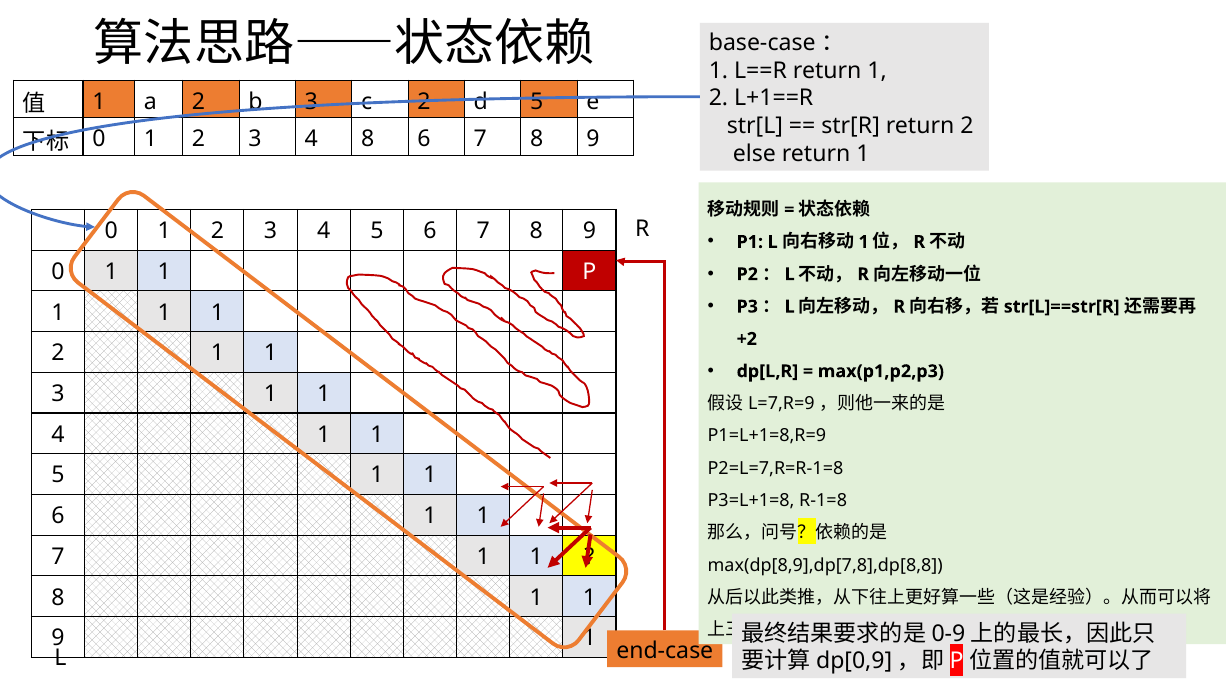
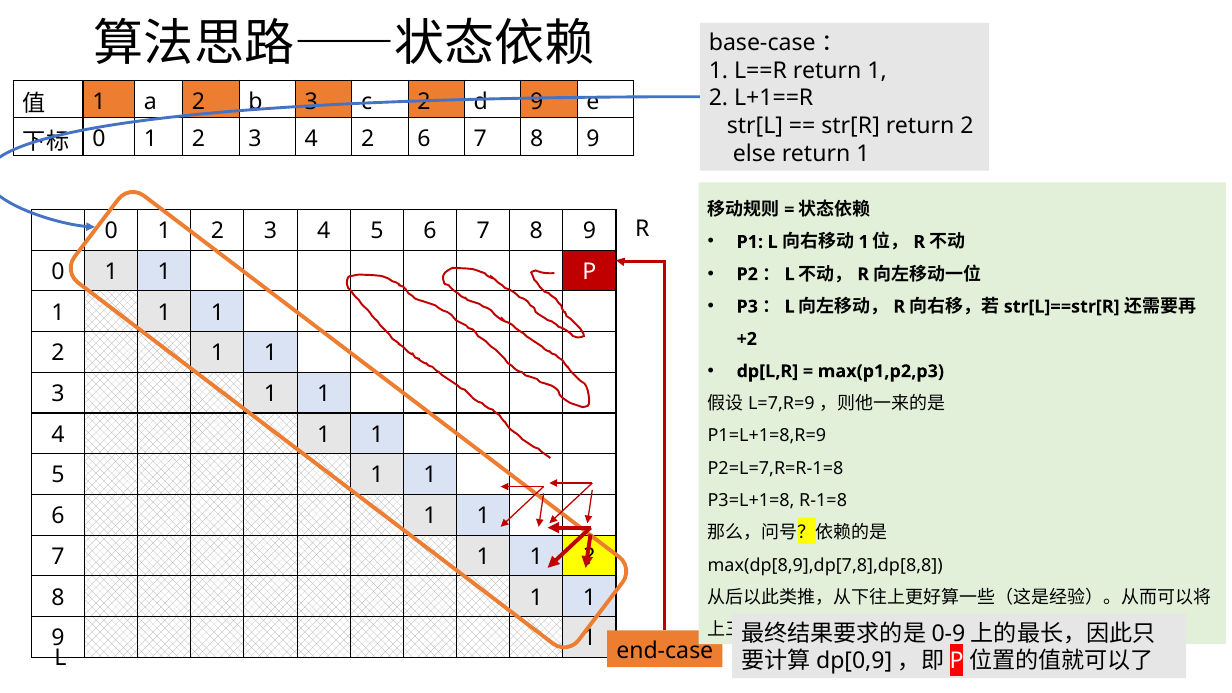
d 5: 5 -> 9 (537, 102)
4 8: 8 -> 2 (368, 139)
